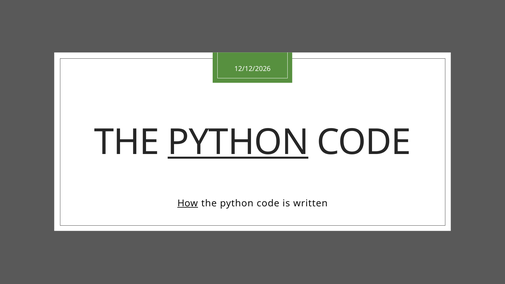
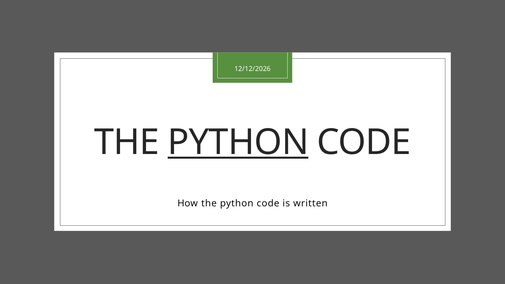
How underline: present -> none (188, 203)
